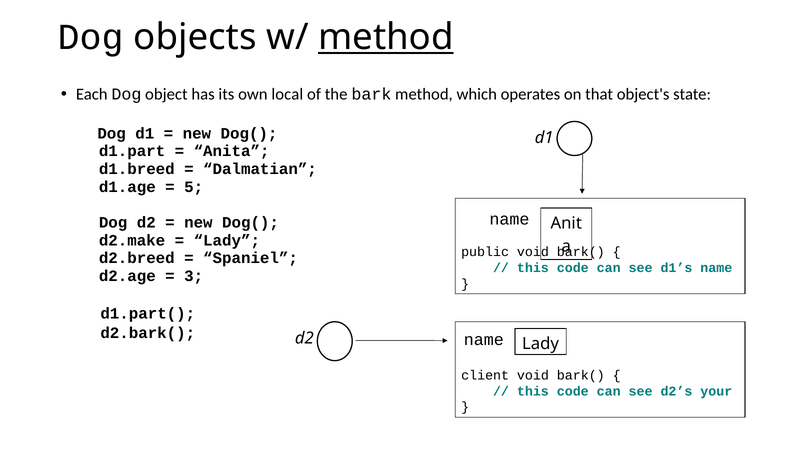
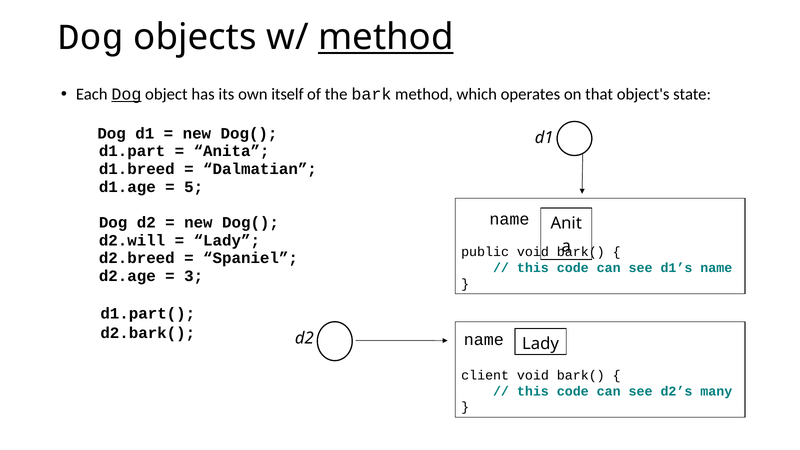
Dog underline: none -> present (126, 94)
local: local -> itself (287, 94)
d2.make: d2.make -> d2.will (132, 240)
your: your -> many (716, 391)
